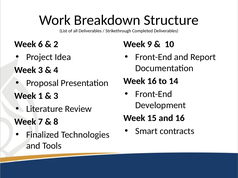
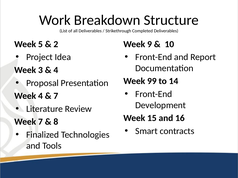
6: 6 -> 5 (40, 44)
Week 16: 16 -> 99 (152, 81)
Week 1: 1 -> 4 (40, 96)
3: 3 -> 7 (56, 96)
